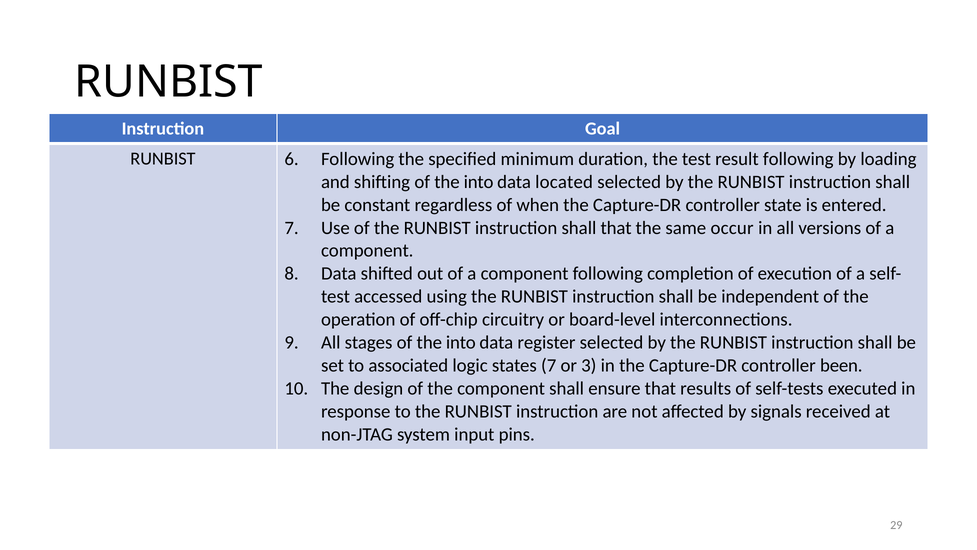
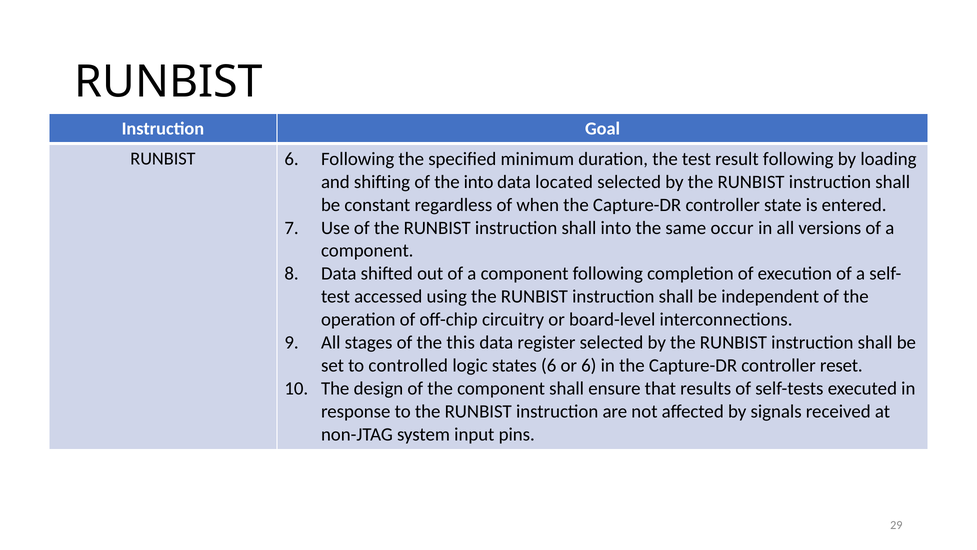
shall that: that -> into (616, 228)
stages of the into: into -> this (461, 342)
associated: associated -> controlled (408, 365)
states 7: 7 -> 6 (549, 365)
or 3: 3 -> 6 (589, 365)
been: been -> reset (841, 365)
